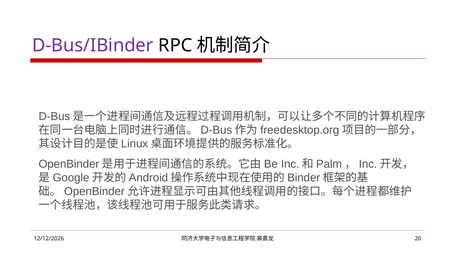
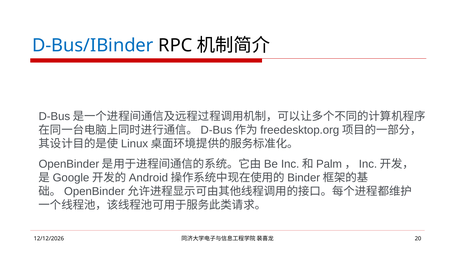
D-Bus/IBinder colour: purple -> blue (93, 45)
